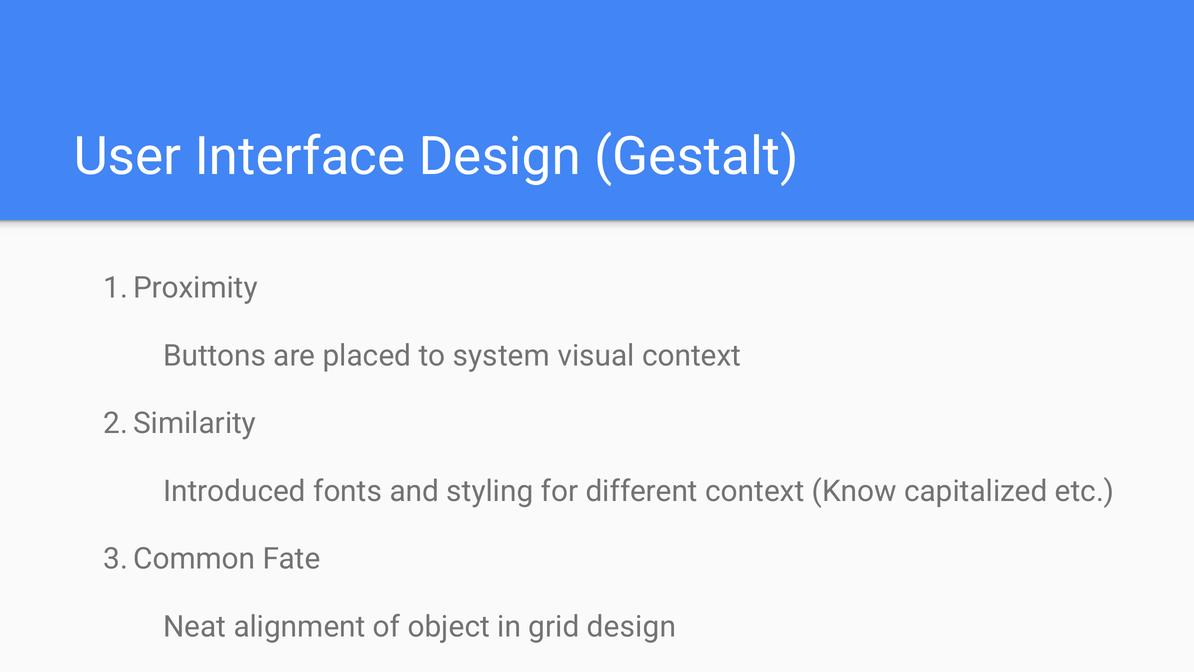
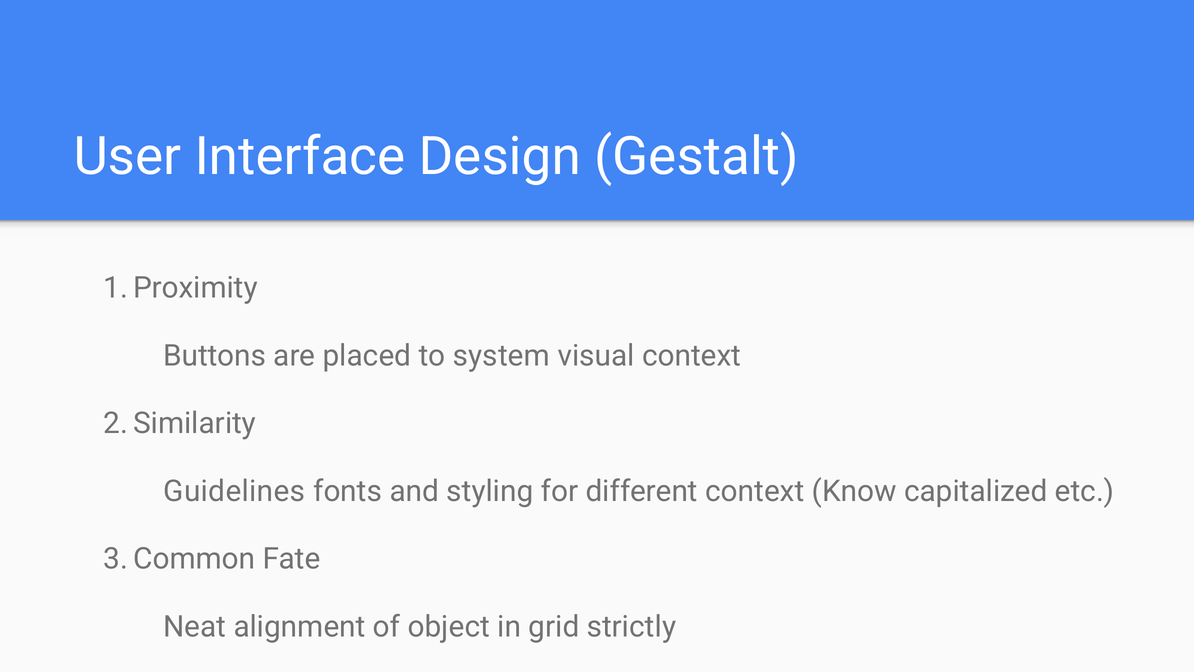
Introduced: Introduced -> Guidelines (234, 491)
grid design: design -> strictly (631, 626)
